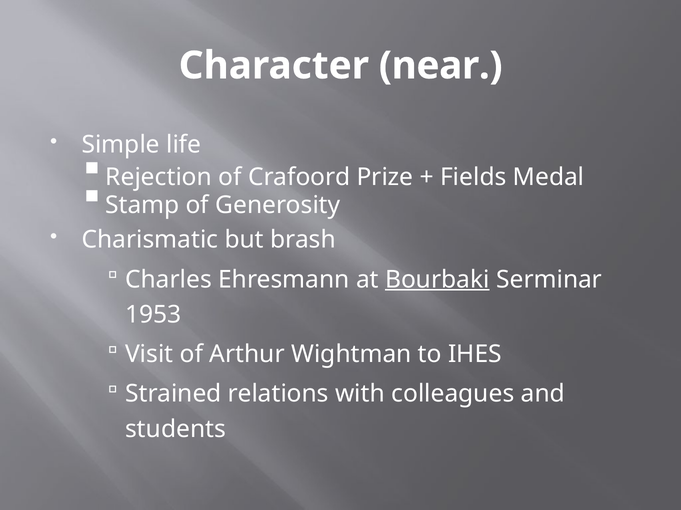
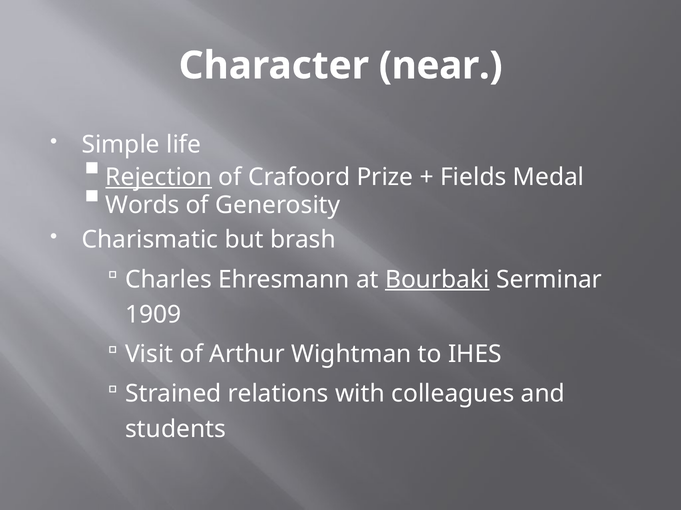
Rejection underline: none -> present (159, 178)
Stamp: Stamp -> Words (142, 205)
1953: 1953 -> 1909 (153, 315)
